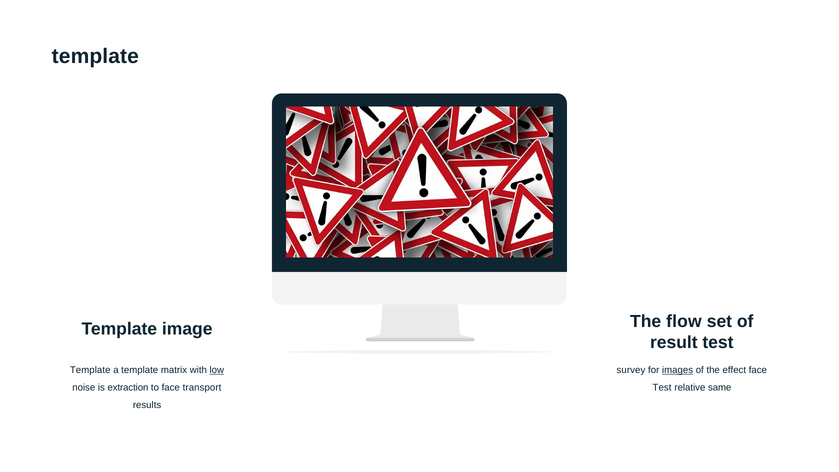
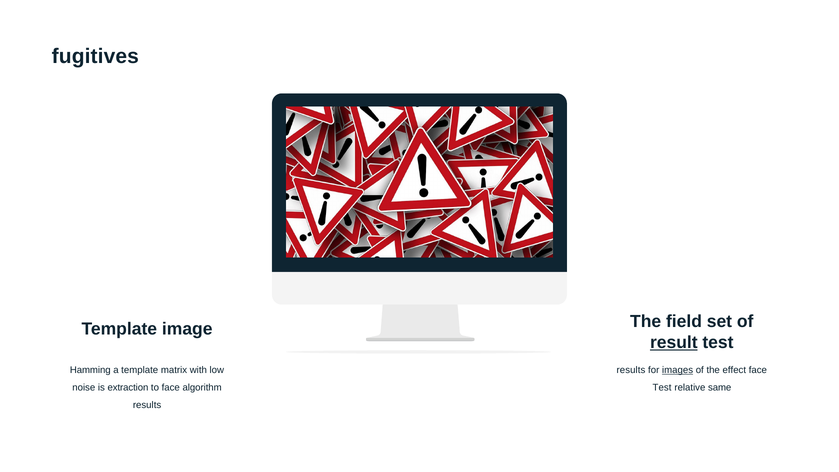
template: template -> fugitives (95, 56)
flow: flow -> field (684, 321)
result underline: none -> present (674, 342)
Template: Template -> Hamming (90, 370)
low underline: present -> none (217, 370)
survey: survey -> results (631, 370)
transport: transport -> algorithm (202, 387)
